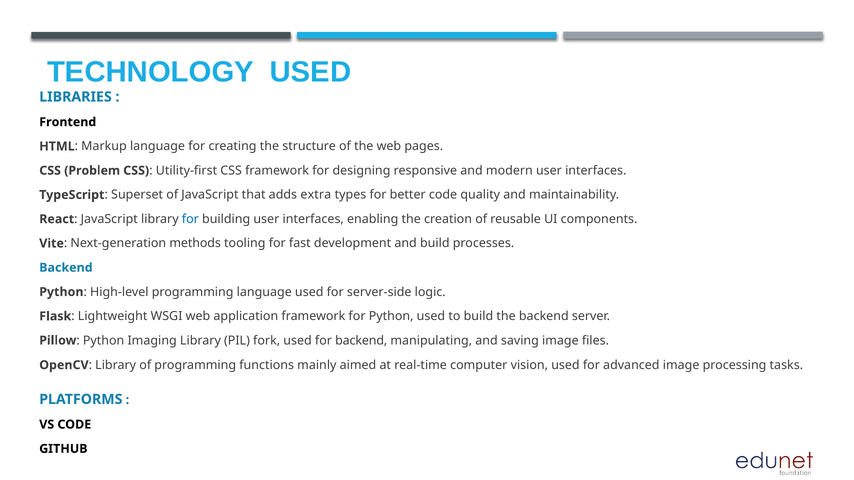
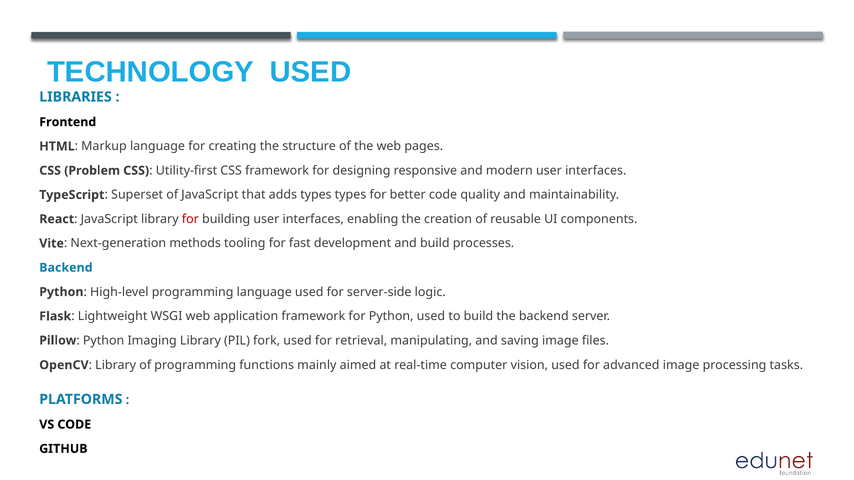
adds extra: extra -> types (316, 195)
for colour: blue -> red (190, 219)
for backend: backend -> retrieval (361, 341)
